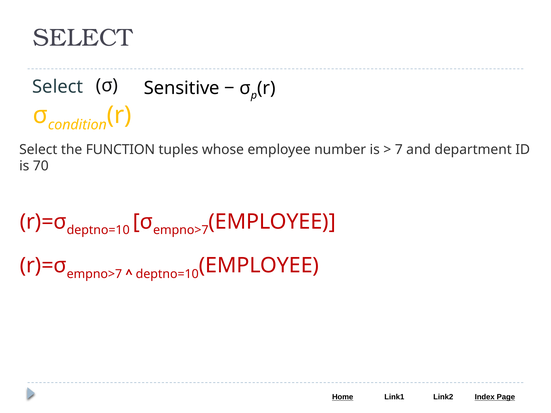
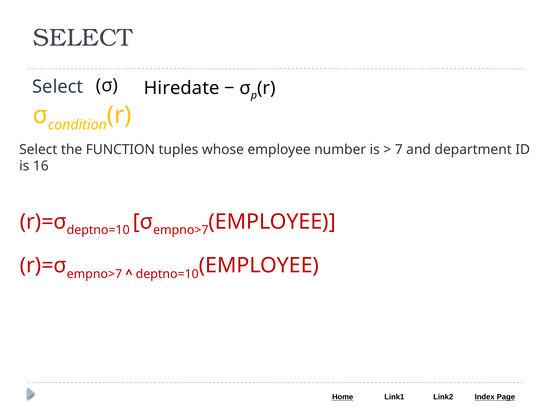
Sensitive: Sensitive -> Hiredate (182, 88)
70: 70 -> 16 (41, 166)
